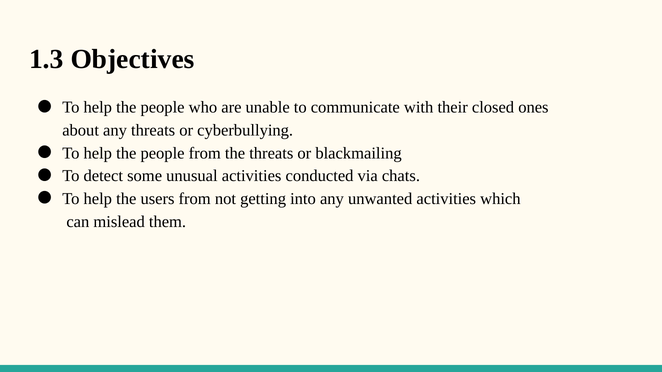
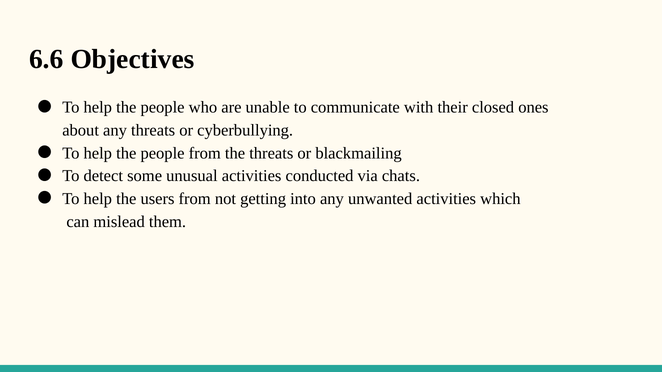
1.3: 1.3 -> 6.6 (46, 59)
